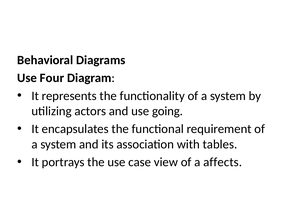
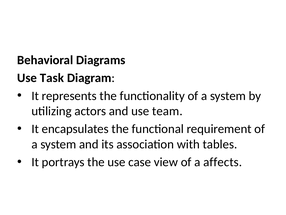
Four: Four -> Task (52, 78)
going: going -> team (167, 111)
